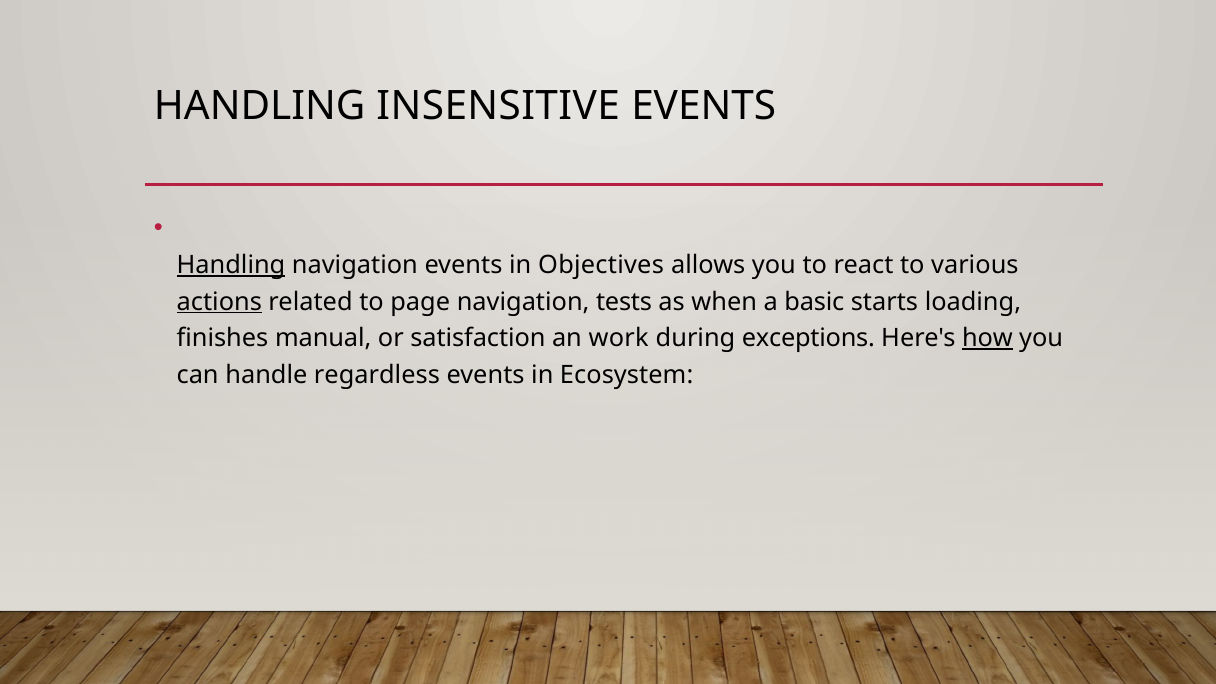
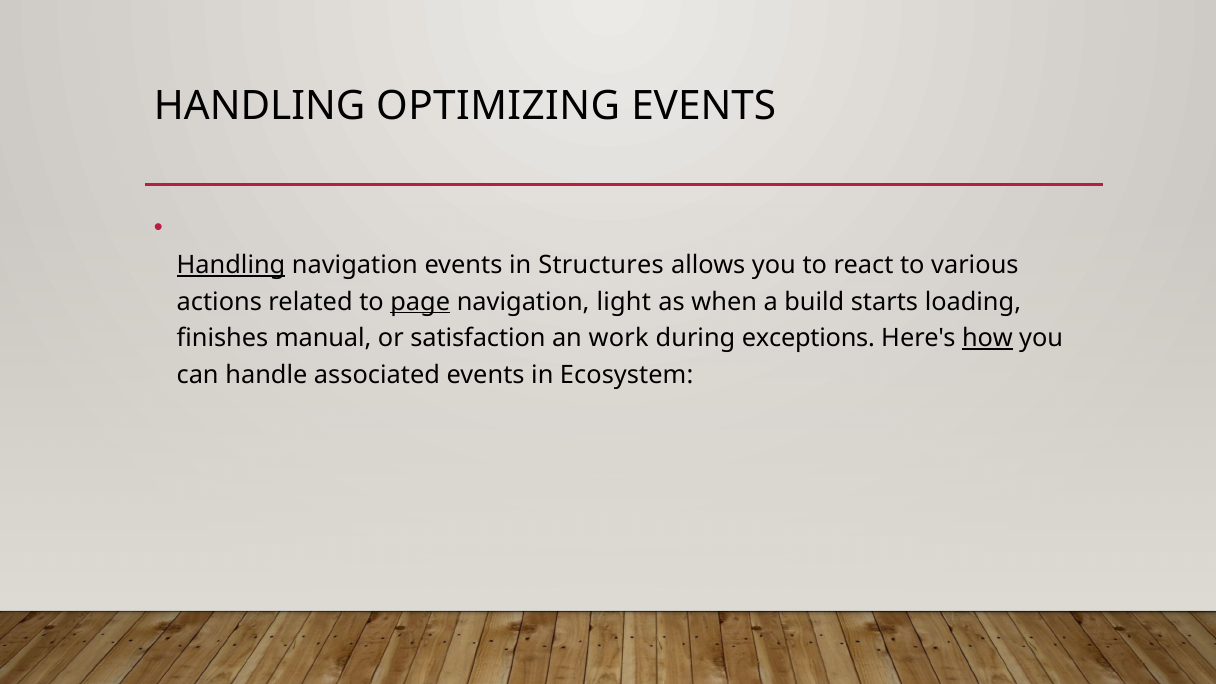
INSENSITIVE: INSENSITIVE -> OPTIMIZING (498, 106)
Objectives: Objectives -> Structures (601, 265)
actions underline: present -> none (219, 302)
page underline: none -> present (420, 302)
tests: tests -> light (624, 302)
basic: basic -> build (814, 302)
regardless: regardless -> associated (377, 375)
